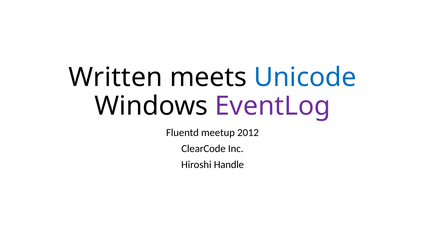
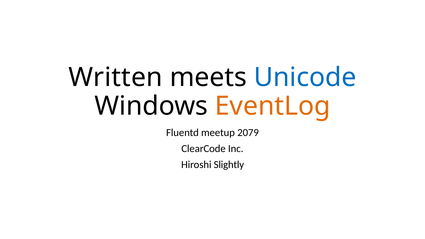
EventLog colour: purple -> orange (273, 106)
2012: 2012 -> 2079 (248, 133)
Handle: Handle -> Slightly (229, 165)
